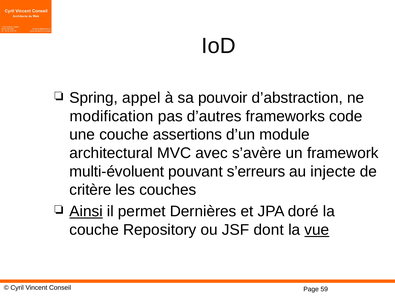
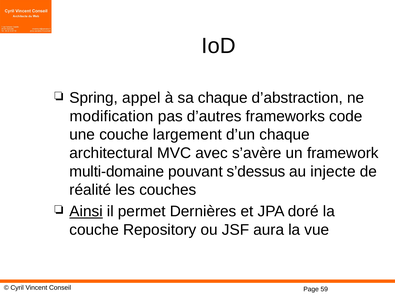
sa pouvoir: pouvoir -> chaque (223, 98)
assertions: assertions -> largement (187, 135)
d’un module: module -> chaque (285, 135)
multi-évoluent: multi-évoluent -> multi-domaine (117, 172)
s’erreurs: s’erreurs -> s’dessus (256, 172)
critère: critère -> réalité (90, 190)
dont: dont -> aura (269, 230)
vue underline: present -> none (317, 230)
